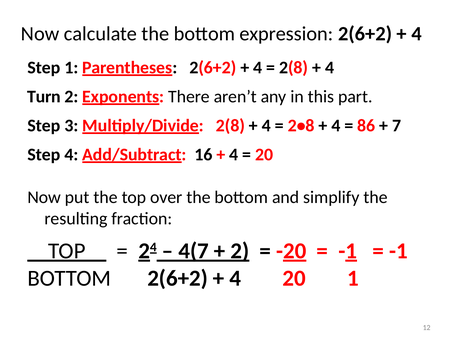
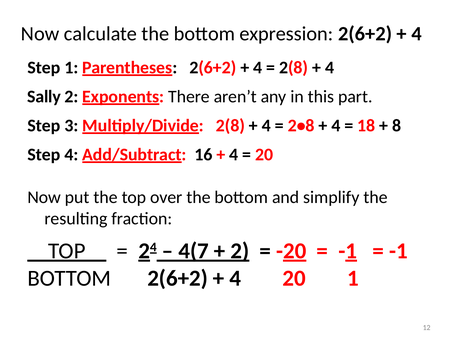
Turn: Turn -> Sally (44, 97)
86: 86 -> 18 (366, 126)
7: 7 -> 8 (397, 126)
